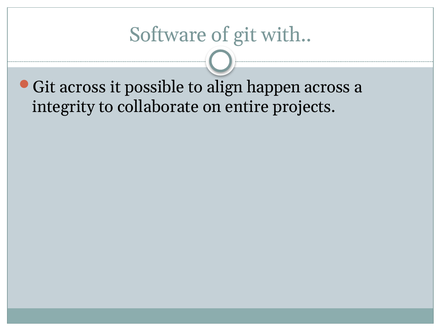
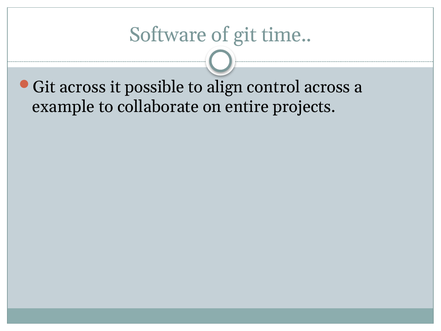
with: with -> time (287, 35)
happen: happen -> control (274, 87)
integrity: integrity -> example (63, 107)
